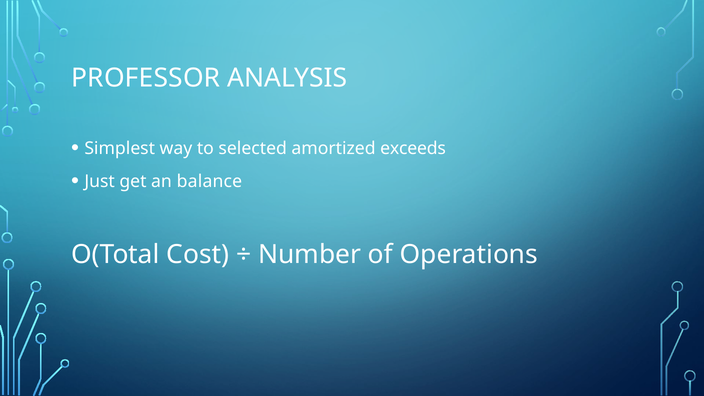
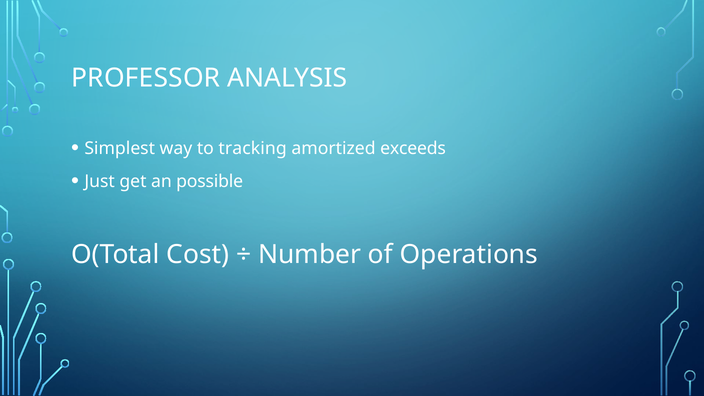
selected: selected -> tracking (253, 149)
balance: balance -> possible (210, 181)
